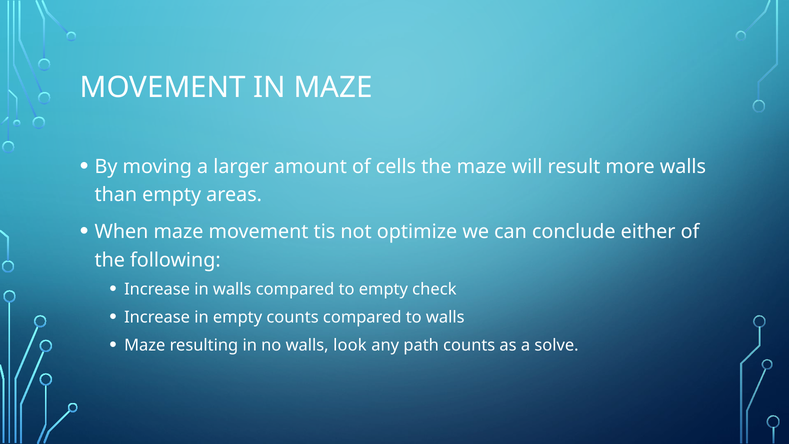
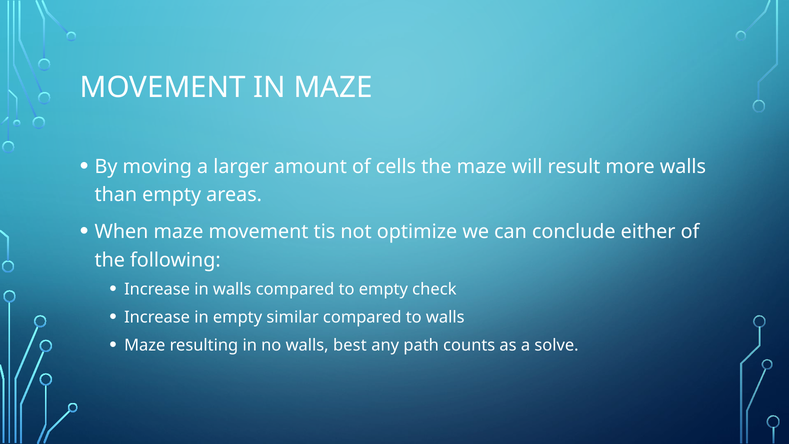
empty counts: counts -> similar (293, 317)
look: look -> best (350, 345)
